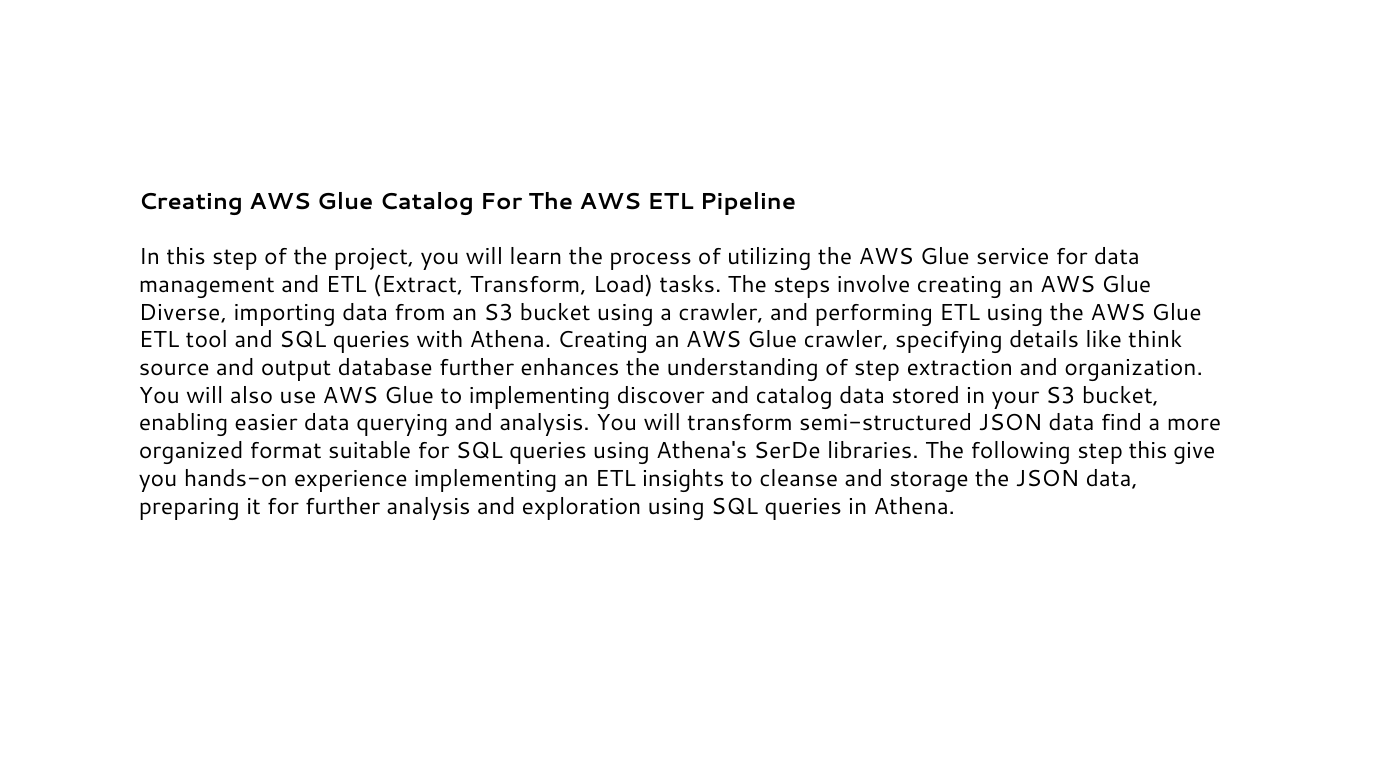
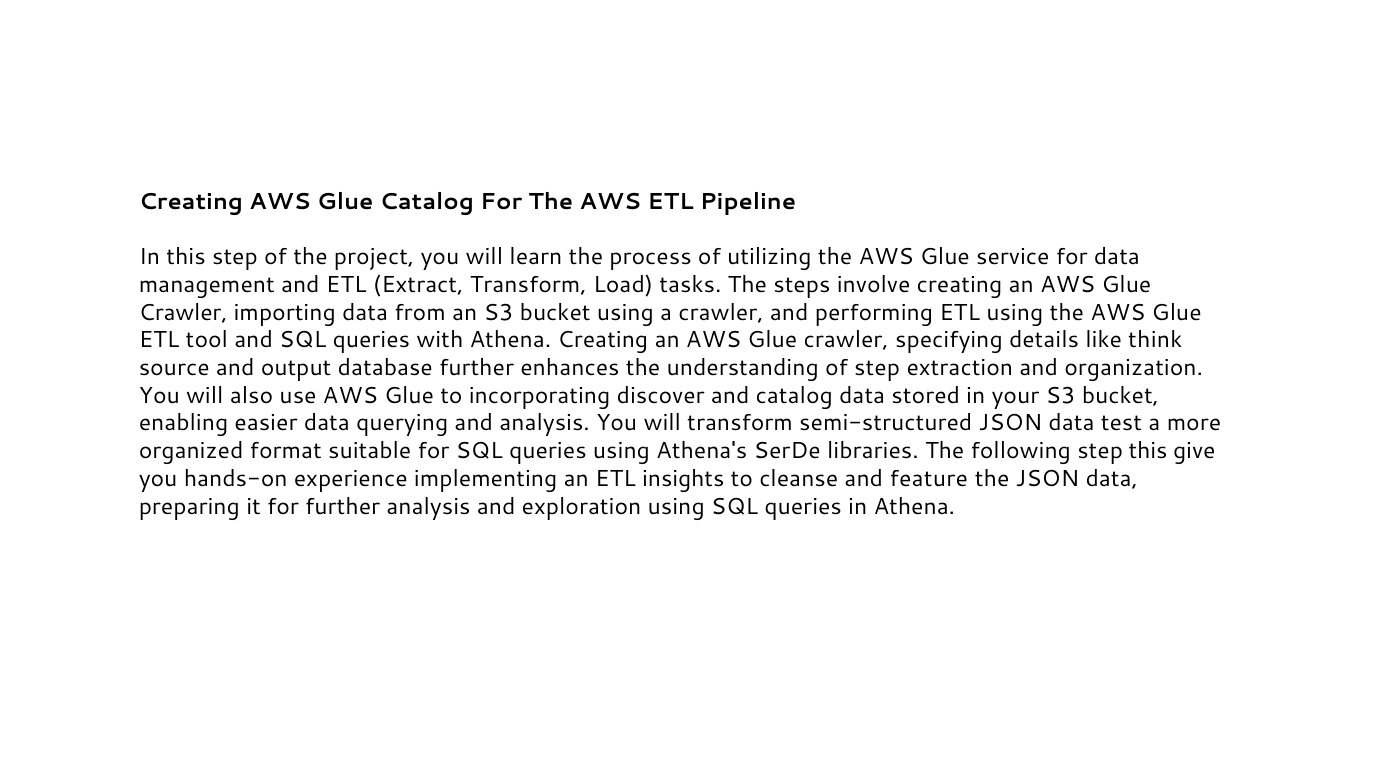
Diverse: Diverse -> Crawler (183, 312)
to implementing: implementing -> incorporating (540, 395)
find: find -> test (1121, 423)
storage: storage -> feature (929, 479)
